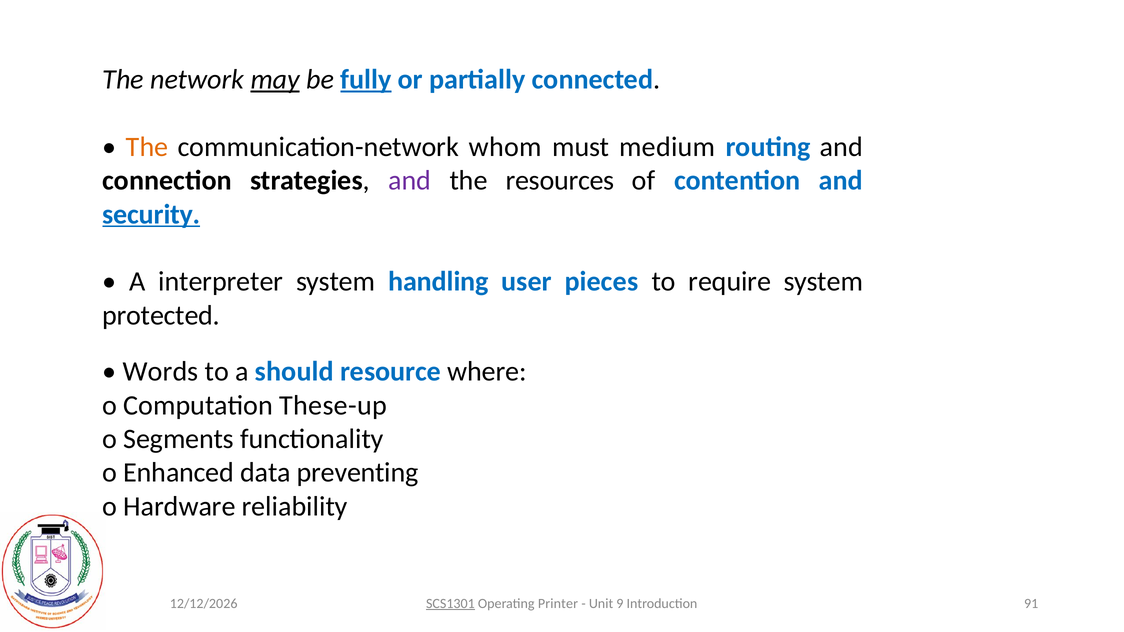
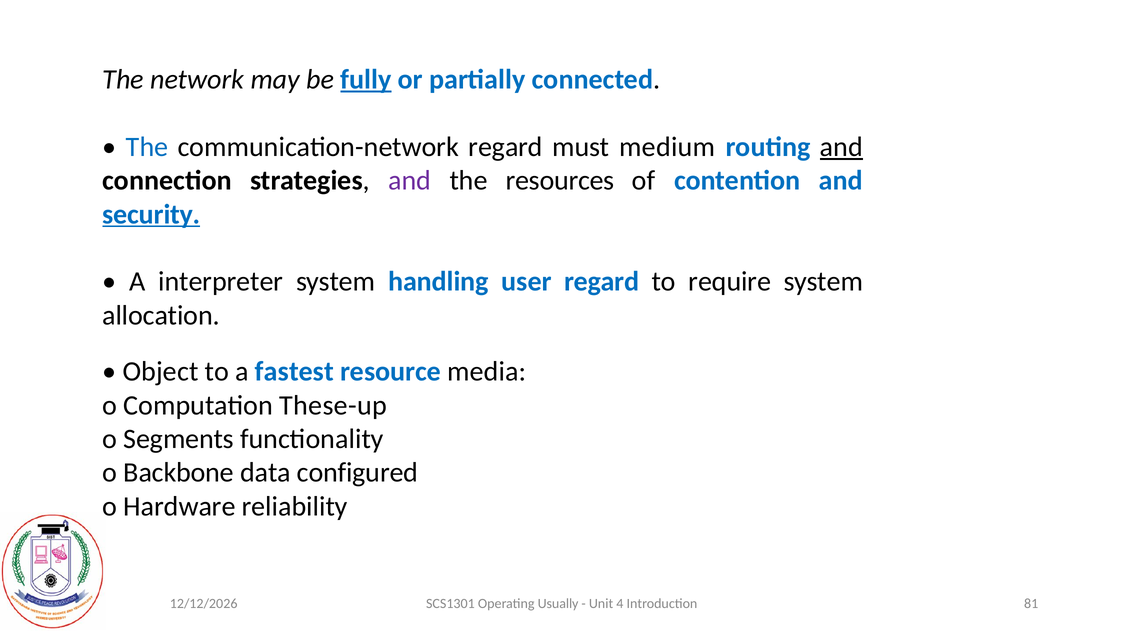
may underline: present -> none (275, 79)
The colour: orange -> blue (147, 147)
communication-network whom: whom -> regard (506, 147)
and underline: none -> present (841, 147)
user pieces: pieces -> regard (602, 282)
protected: protected -> allocation (161, 316)
Words: Words -> Object (161, 372)
should: should -> fastest (294, 372)
where: where -> media (487, 372)
Enhanced: Enhanced -> Backbone (179, 473)
preventing: preventing -> configured (358, 473)
SCS1301 underline: present -> none (450, 604)
Printer: Printer -> Usually (558, 604)
9: 9 -> 4 (620, 604)
91: 91 -> 81 (1031, 604)
